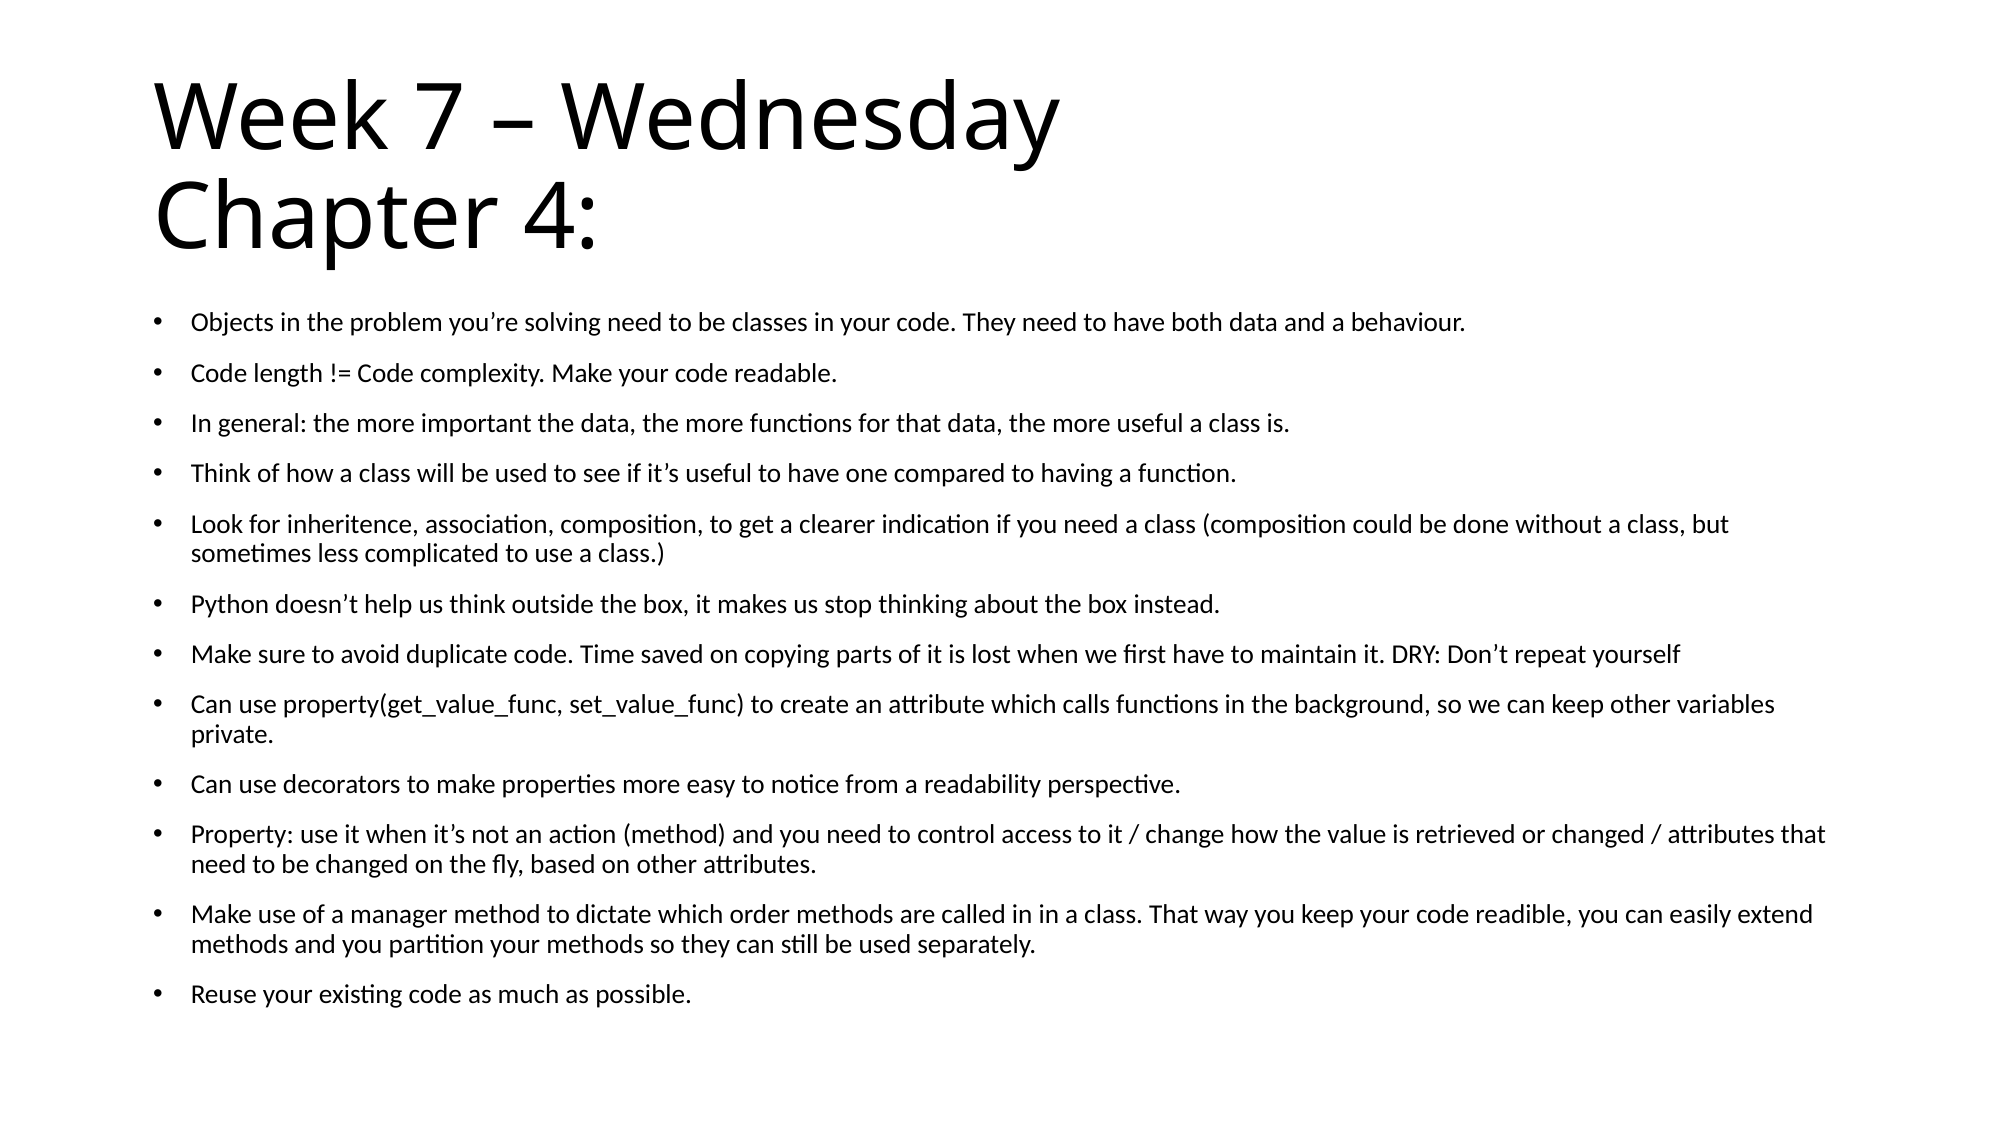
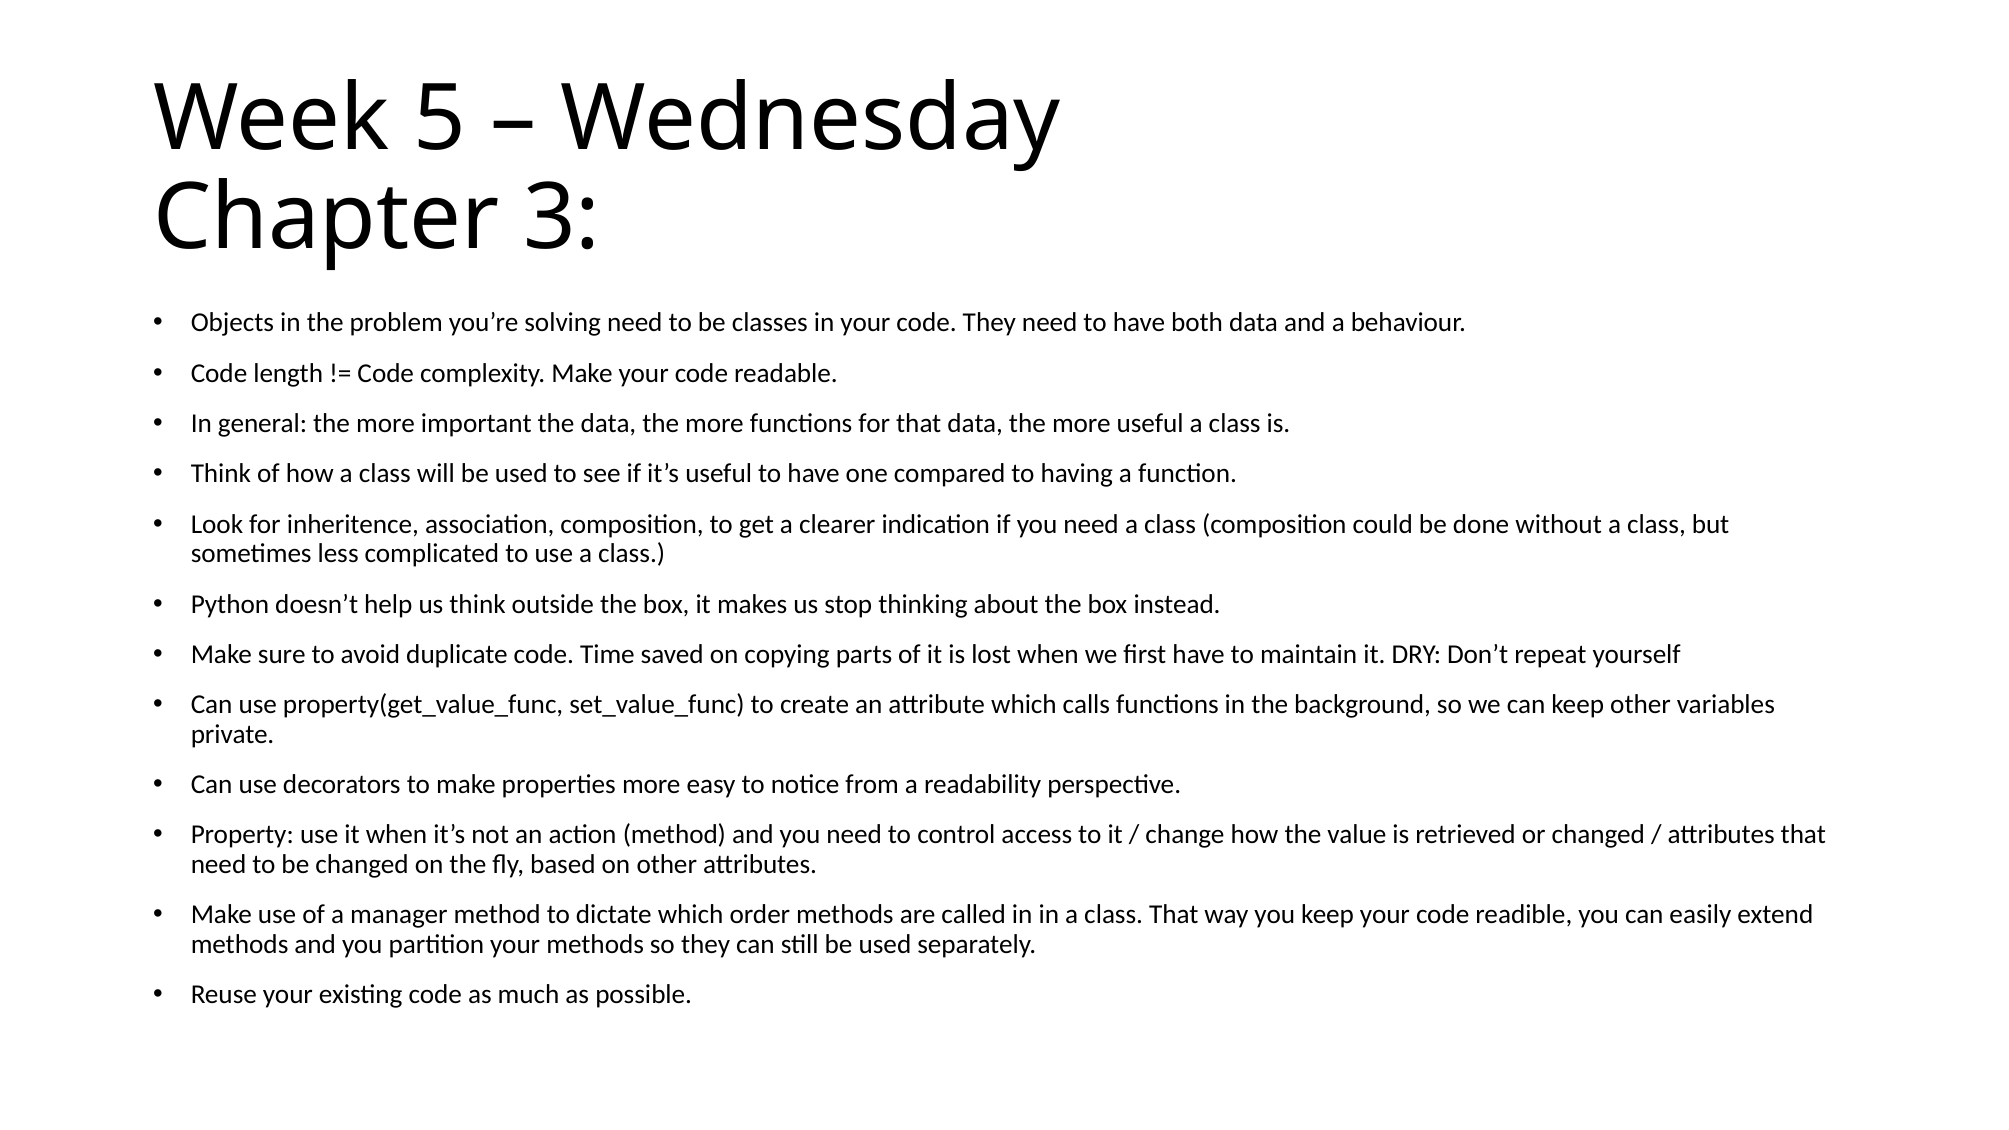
7: 7 -> 5 (440, 119)
4: 4 -> 3 (562, 218)
